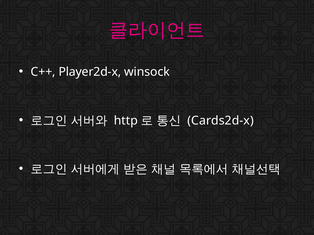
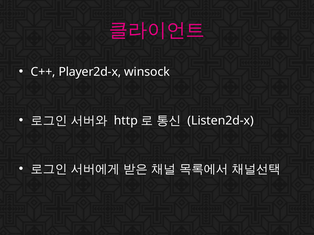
Cards2d-x: Cards2d-x -> Listen2d-x (221, 121)
